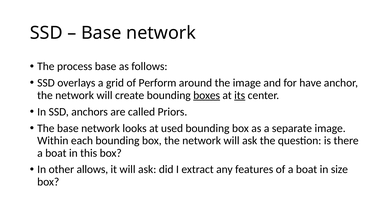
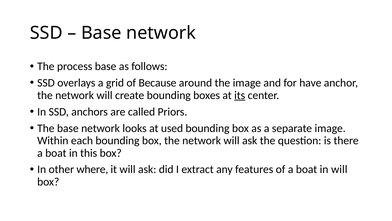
Perform: Perform -> Because (157, 83)
boxes underline: present -> none (207, 95)
allows: allows -> where (92, 169)
in size: size -> will (339, 169)
